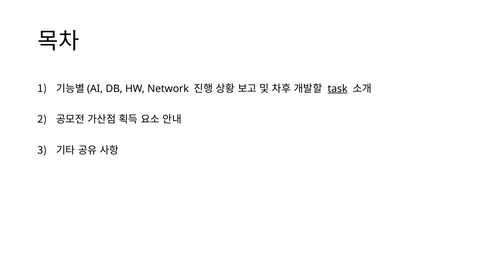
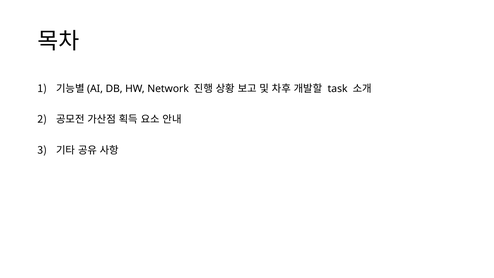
task underline: present -> none (338, 89)
